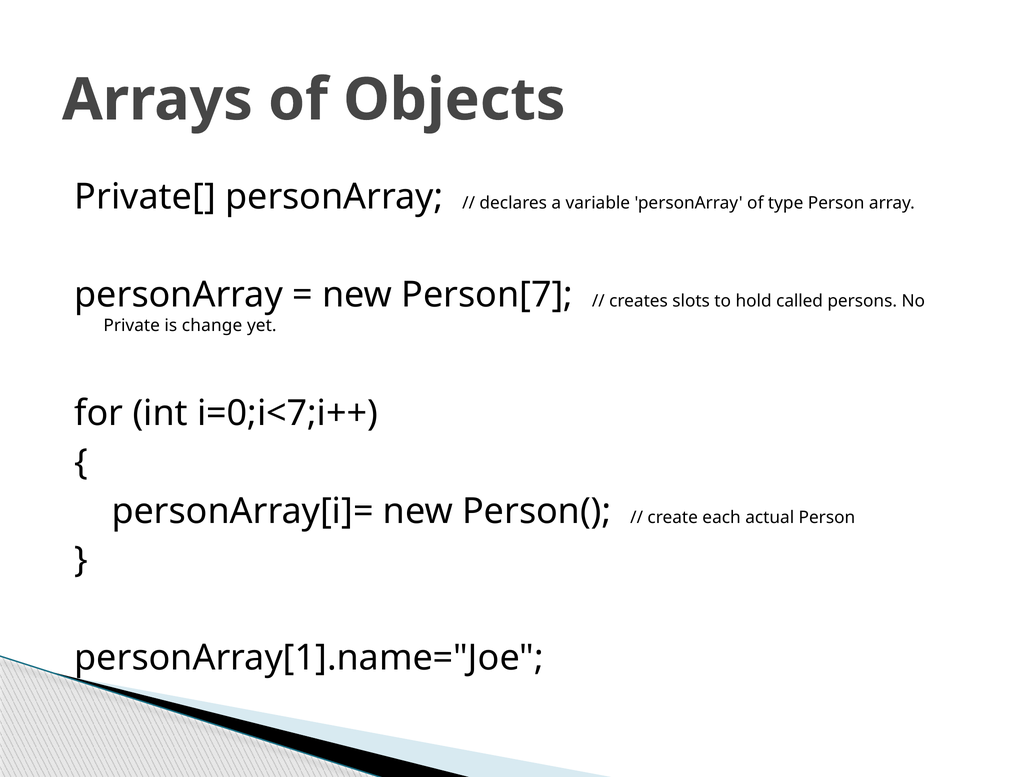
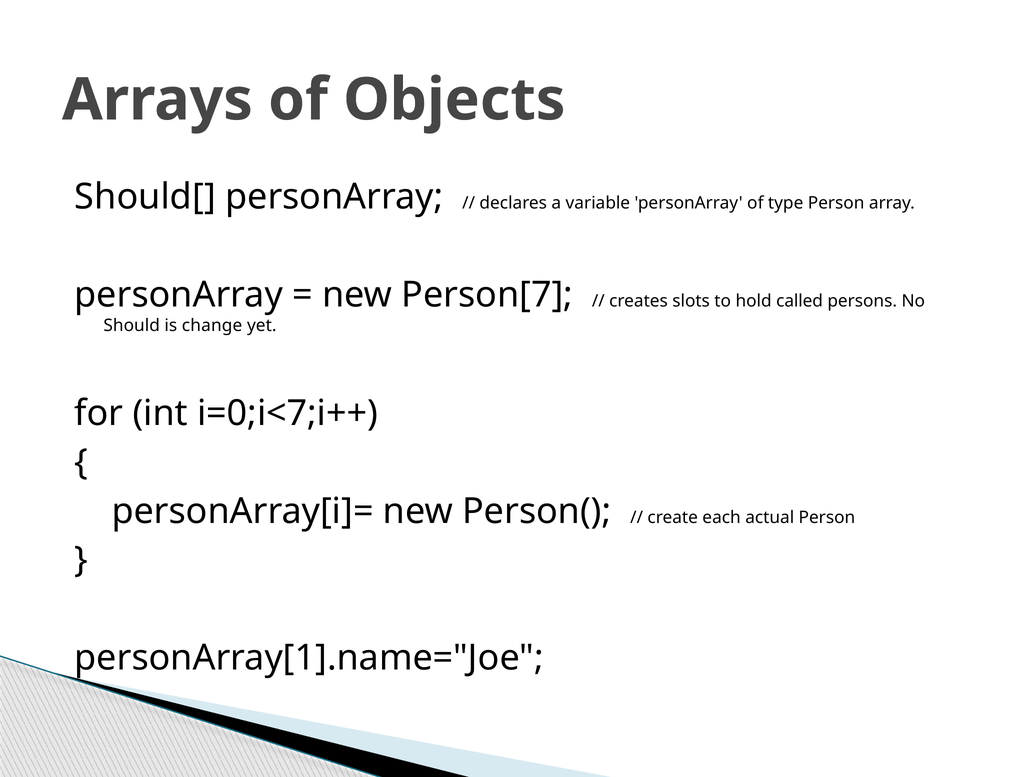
Private[: Private[ -> Should[ (145, 197)
Private: Private -> Should (132, 325)
